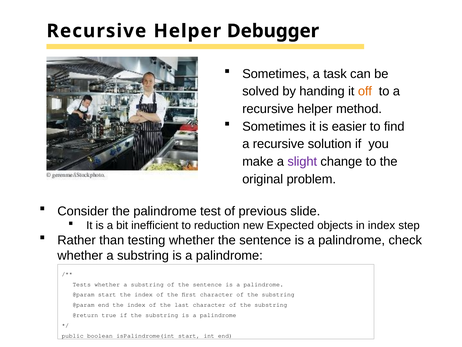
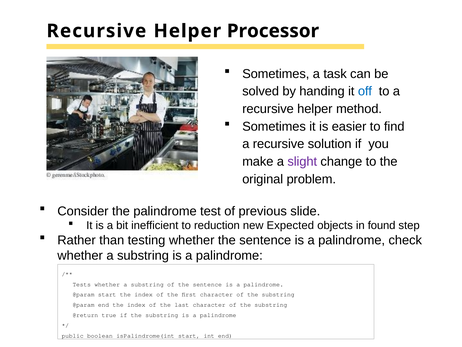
Debugger: Debugger -> Processor (273, 31)
off colour: orange -> blue (365, 91)
in index: index -> found (382, 225)
